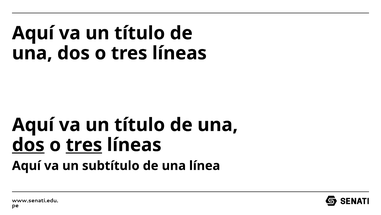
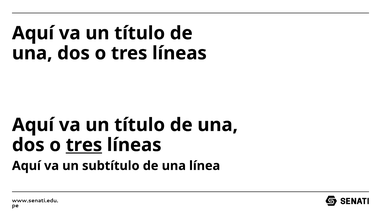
dos underline: present -> none (28, 145)
